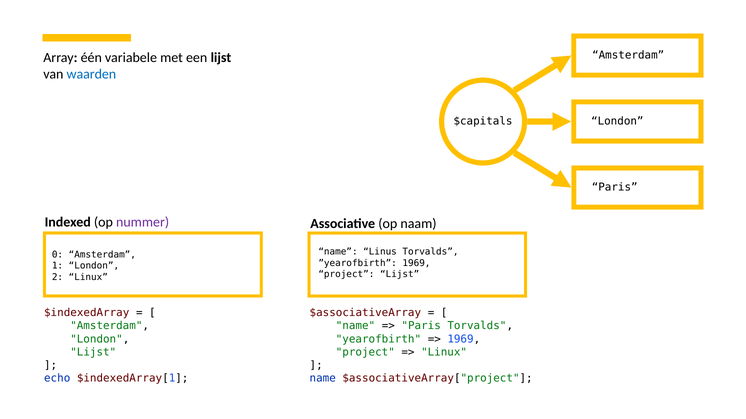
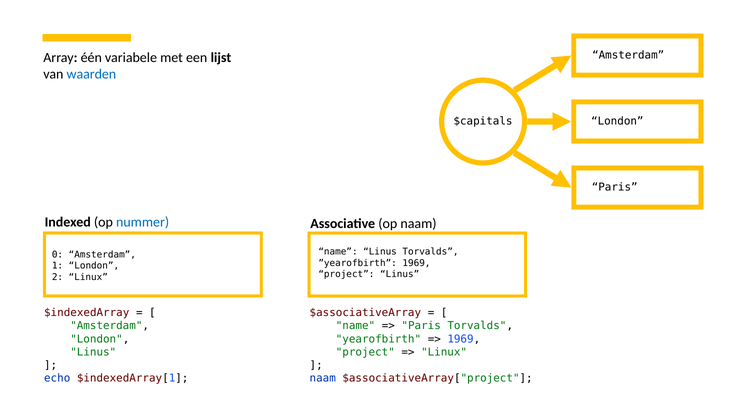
nummer colour: purple -> blue (143, 222)
project Lijst: Lijst -> Linus (400, 275)
Lijst: Lijst -> Linus (93, 353)
name: name -> naam (323, 379)
